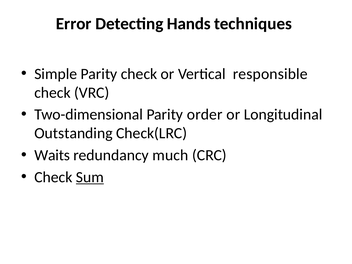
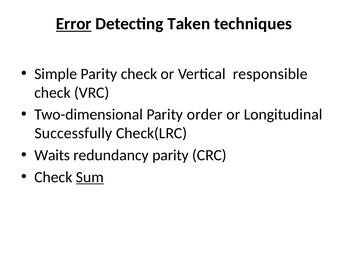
Error underline: none -> present (74, 24)
Hands: Hands -> Taken (189, 24)
Outstanding: Outstanding -> Successfully (73, 133)
redundancy much: much -> parity (171, 155)
